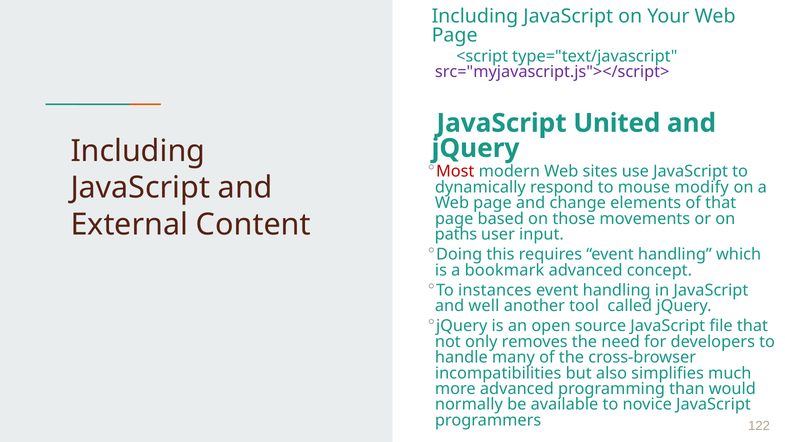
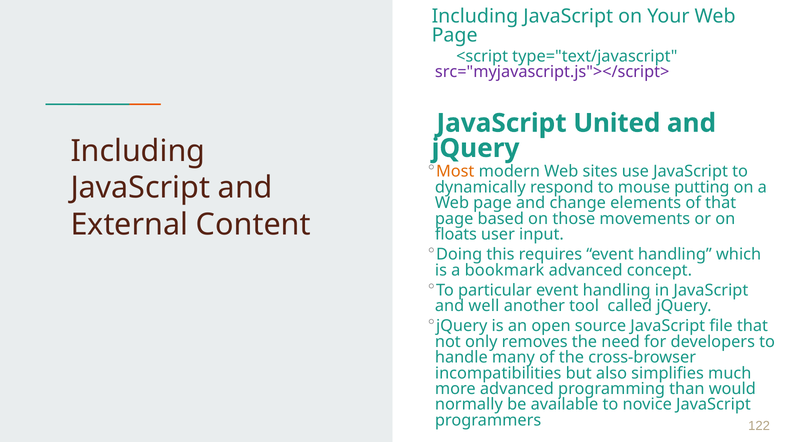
Most colour: red -> orange (455, 171)
modify: modify -> putting (702, 187)
paths: paths -> floats (456, 234)
instances: instances -> particular (495, 290)
